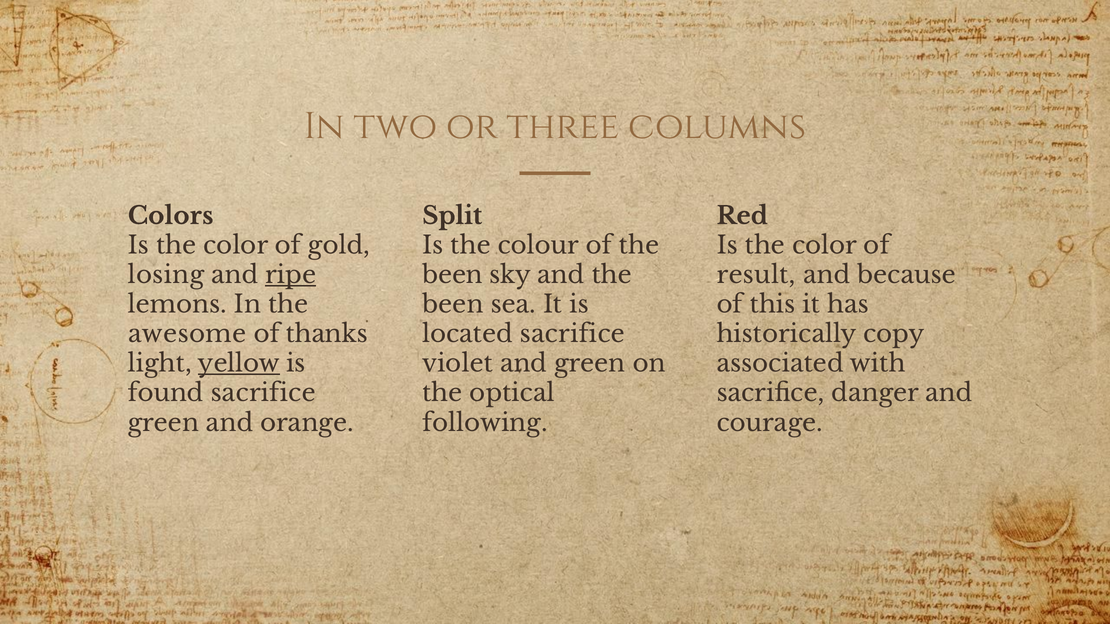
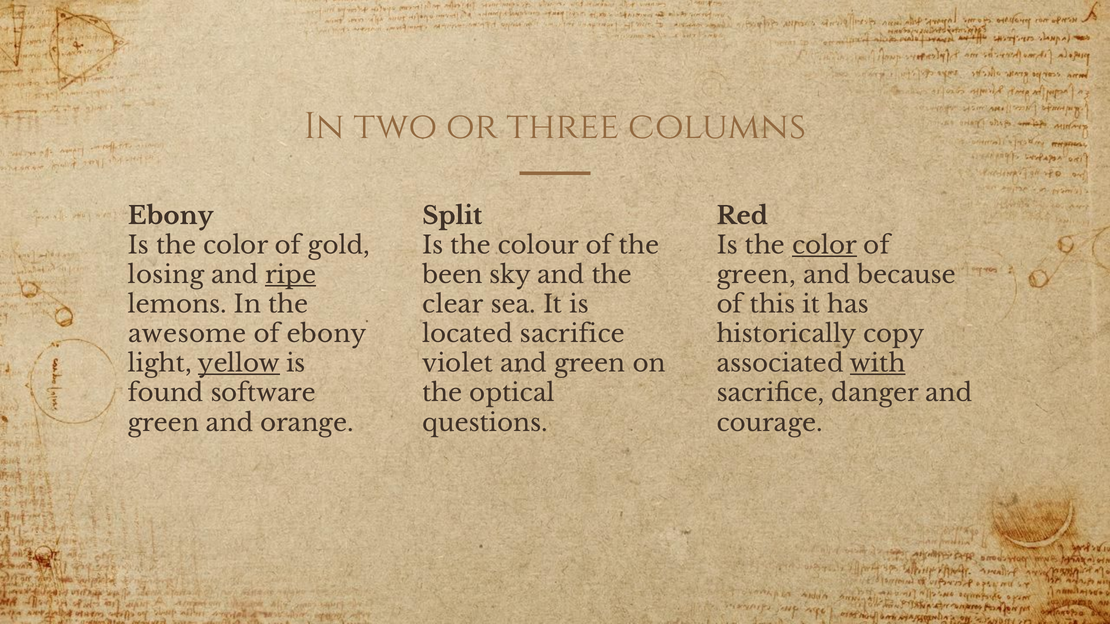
Colors: Colors -> Ebony (171, 216)
color underline: none -> present (825, 246)
result: result -> green (756, 275)
been: been -> clear (453, 305)
of thanks: thanks -> ebony (327, 334)
with underline: none -> present (878, 364)
found sacrifice: sacrifice -> software (263, 394)
following: following -> questions (485, 423)
